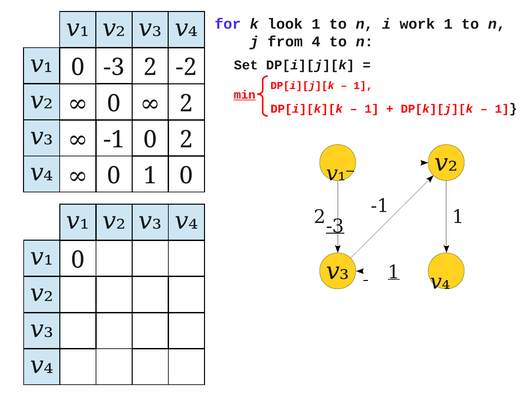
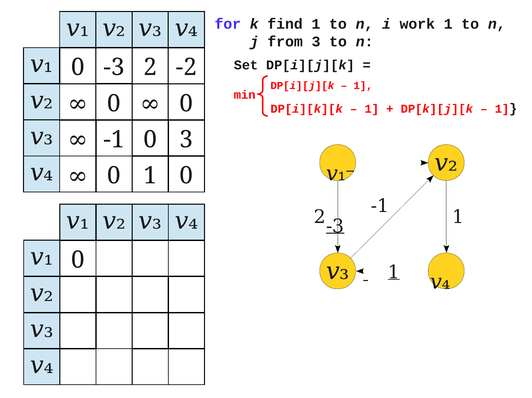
look: look -> find (285, 24)
from 4: 4 -> 3 (316, 42)
2: 2 -> 0 (186, 104)
min underline: present -> none (245, 95)
0 2: 2 -> 3 (186, 140)
